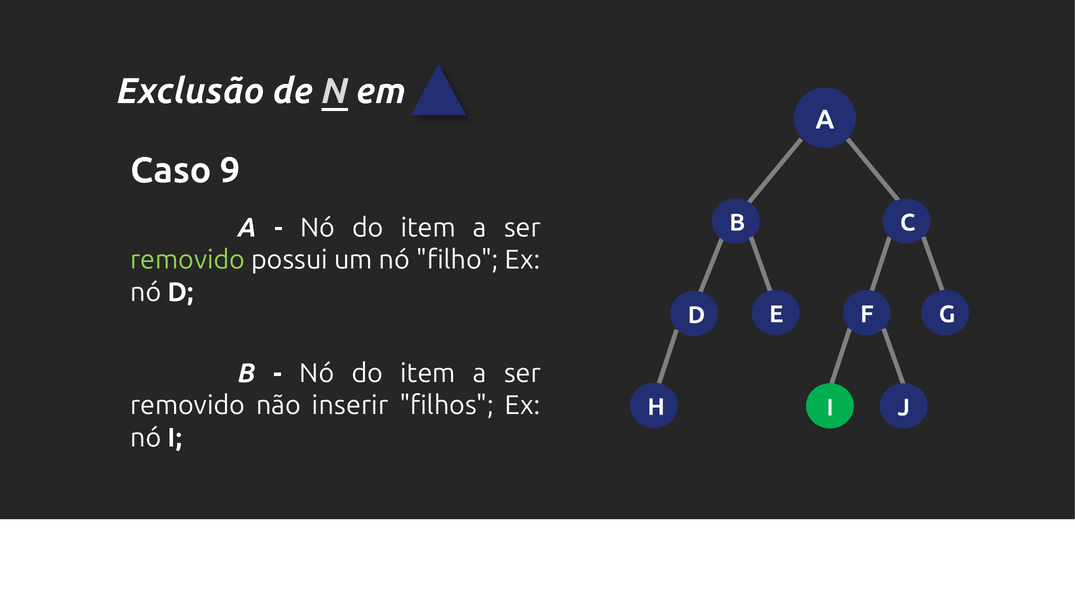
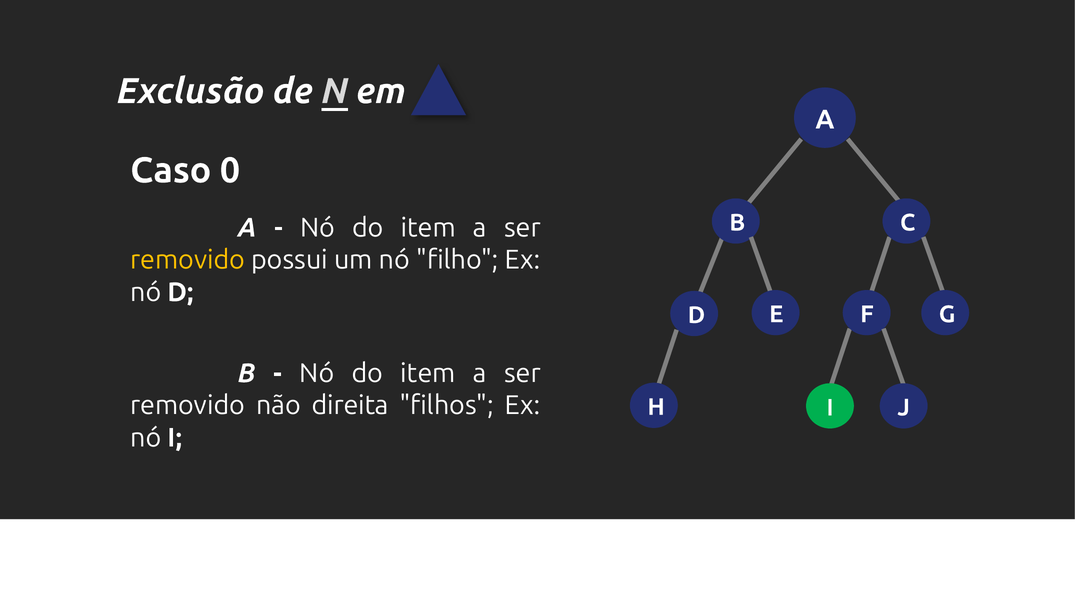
9: 9 -> 0 (230, 170)
removido colour: light green -> yellow (188, 260)
inserir: inserir -> direita (350, 405)
